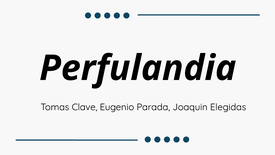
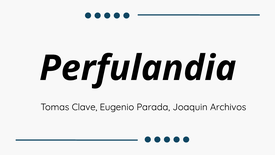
Elegidas: Elegidas -> Archivos (228, 107)
